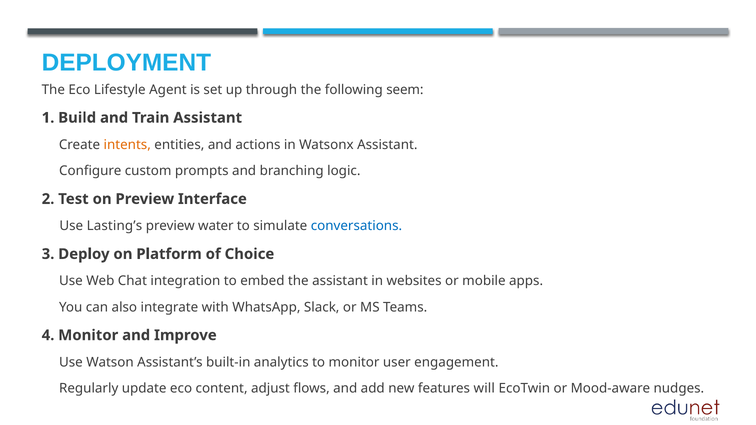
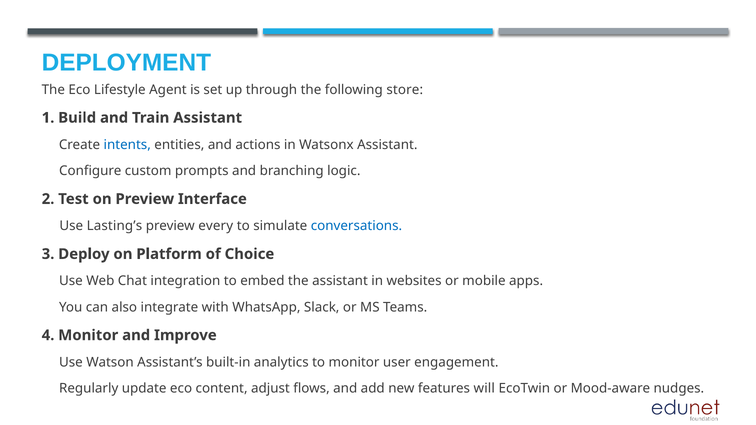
seem: seem -> store (405, 90)
intents colour: orange -> blue (127, 145)
water: water -> every (216, 226)
